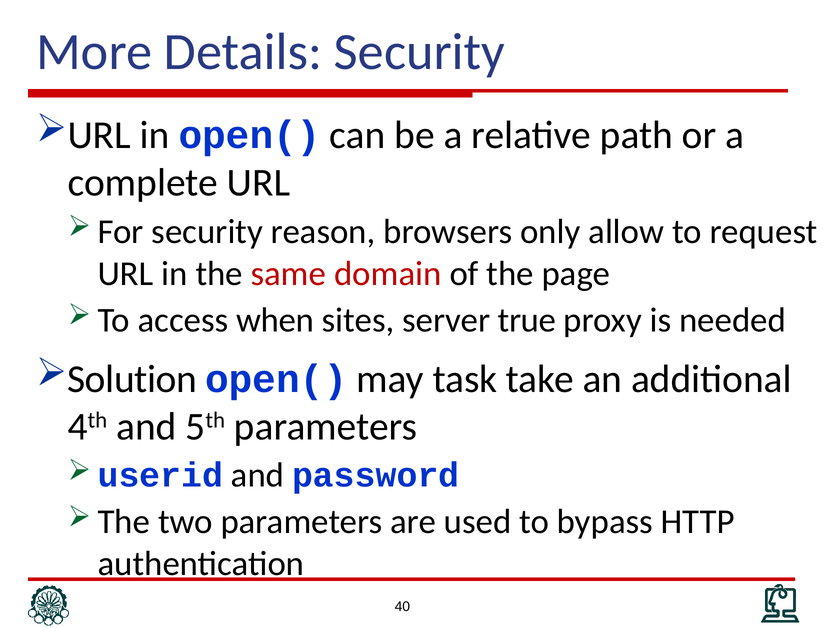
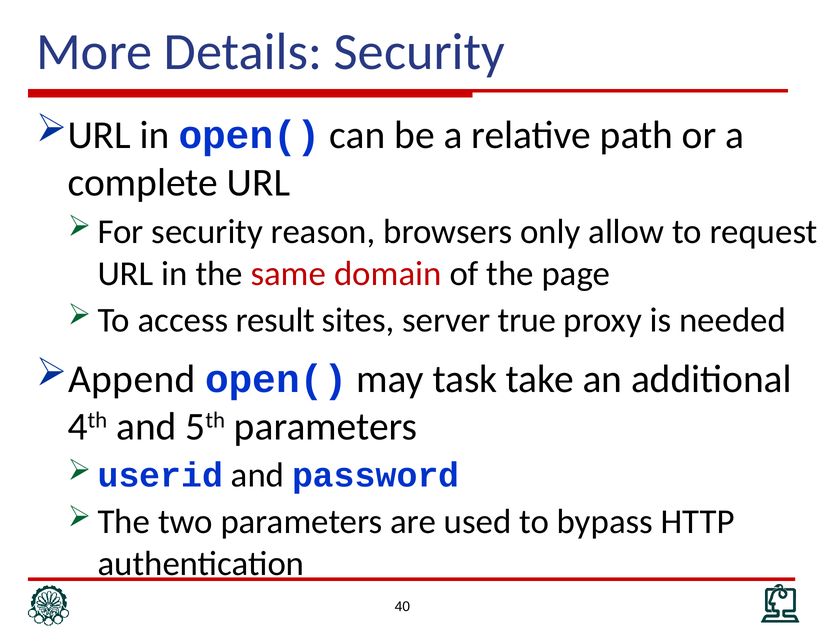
when: when -> result (275, 320)
Solution: Solution -> Append (132, 379)
